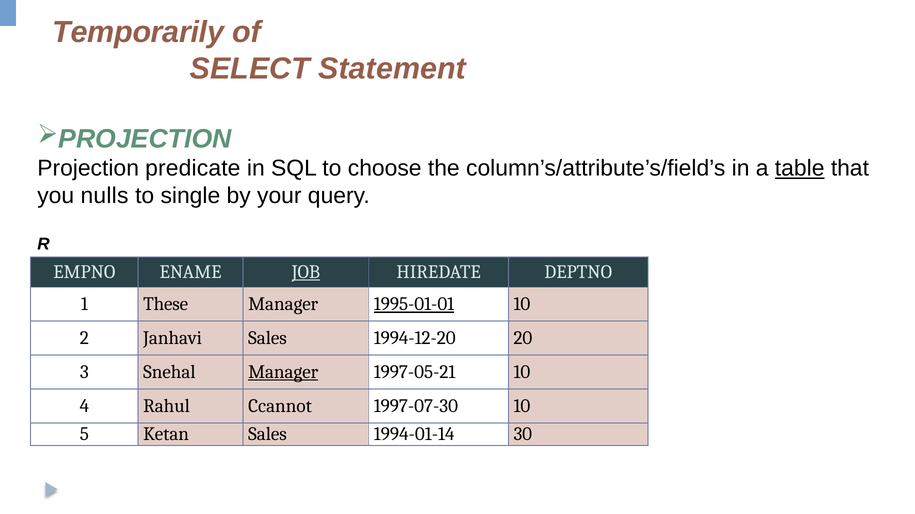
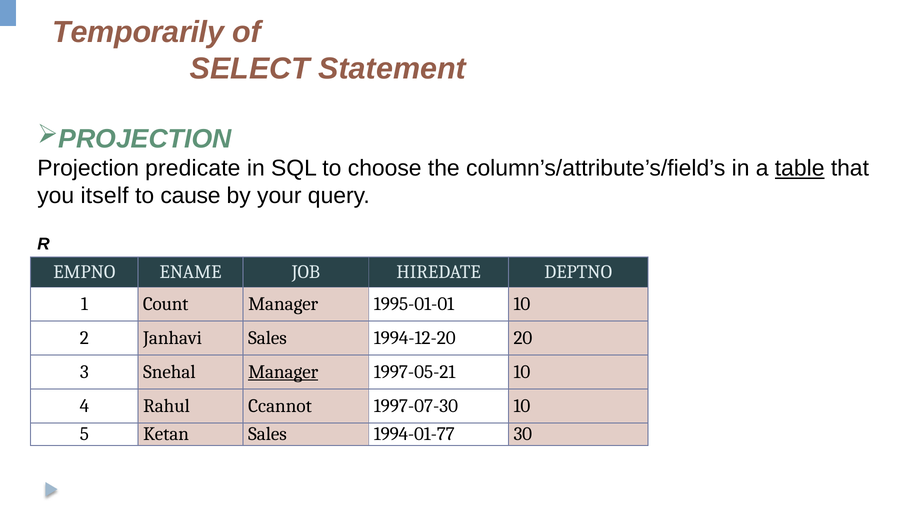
nulls: nulls -> itself (105, 196)
single: single -> cause (190, 196)
JOB underline: present -> none (306, 272)
These: These -> Count (166, 304)
1995-01-01 underline: present -> none (414, 304)
1994-01-14: 1994-01-14 -> 1994-01-77 (414, 435)
